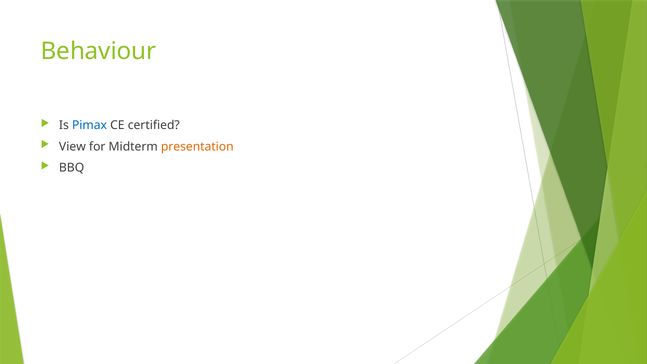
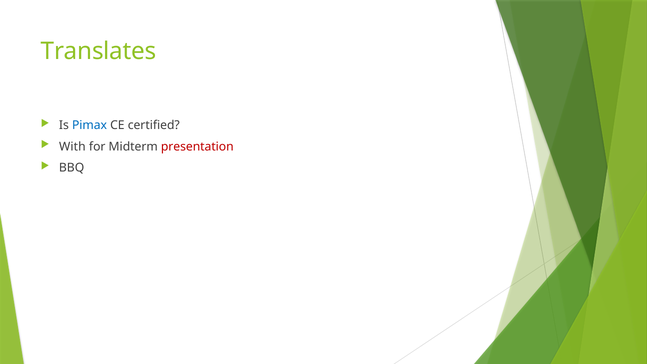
Behaviour: Behaviour -> Translates (99, 51)
View: View -> With (72, 147)
presentation colour: orange -> red (197, 147)
